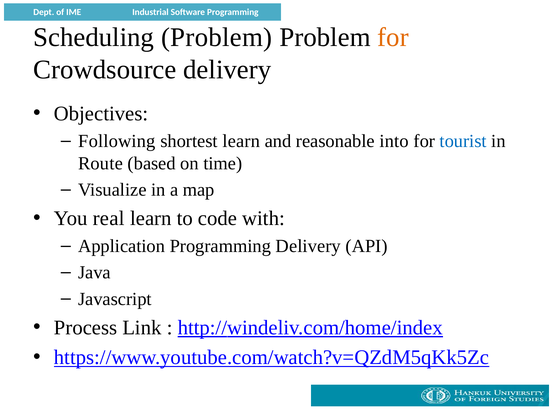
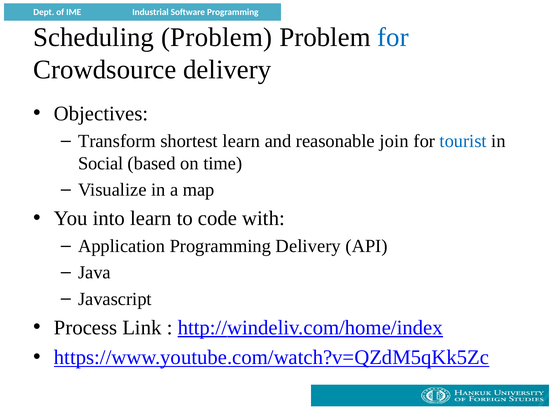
for colour: orange -> blue (393, 37)
Following: Following -> Transform (117, 141)
into: into -> join (394, 141)
Route: Route -> Social (101, 163)
real: real -> into (109, 218)
